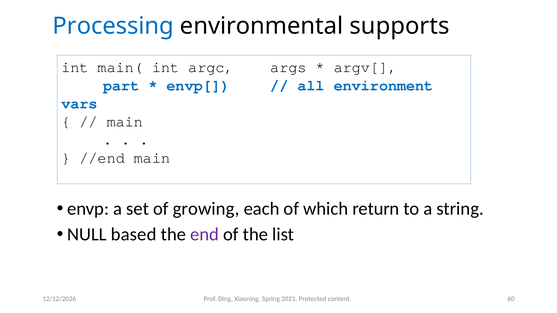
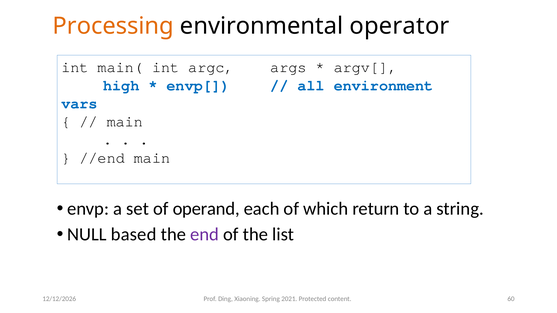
Processing colour: blue -> orange (113, 26)
supports: supports -> operator (399, 26)
part: part -> high (121, 86)
growing: growing -> operand (206, 209)
